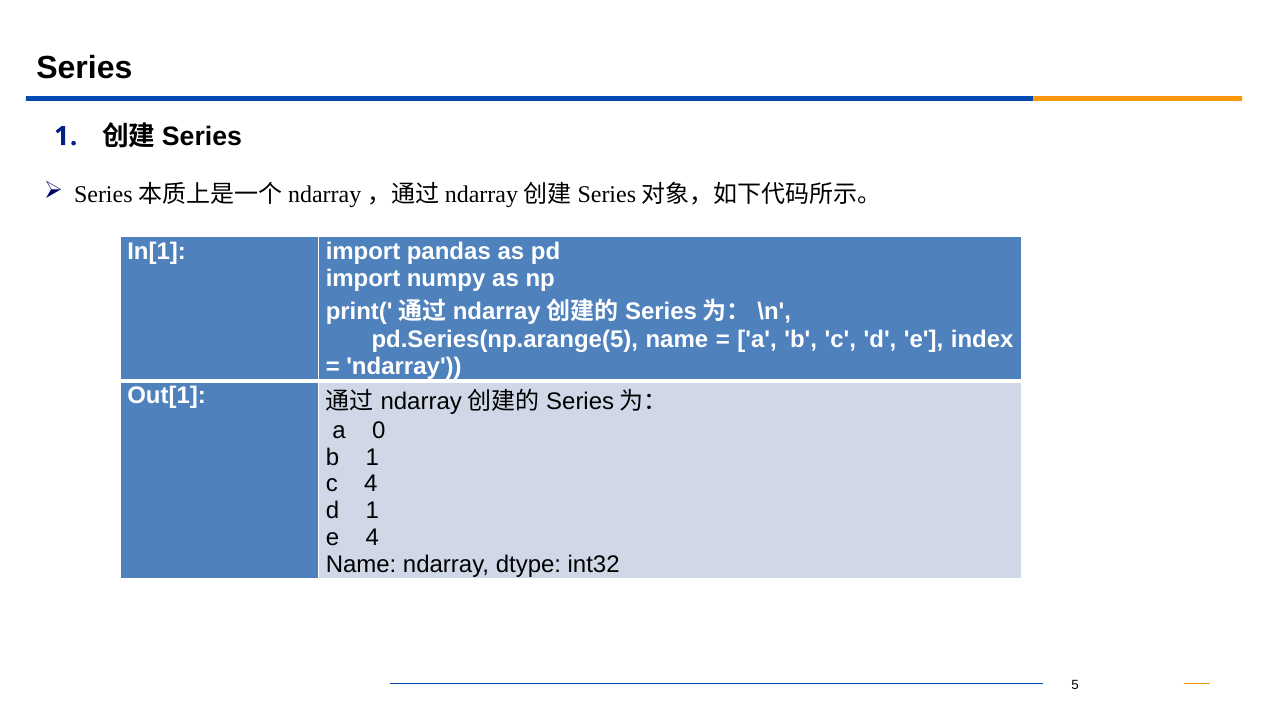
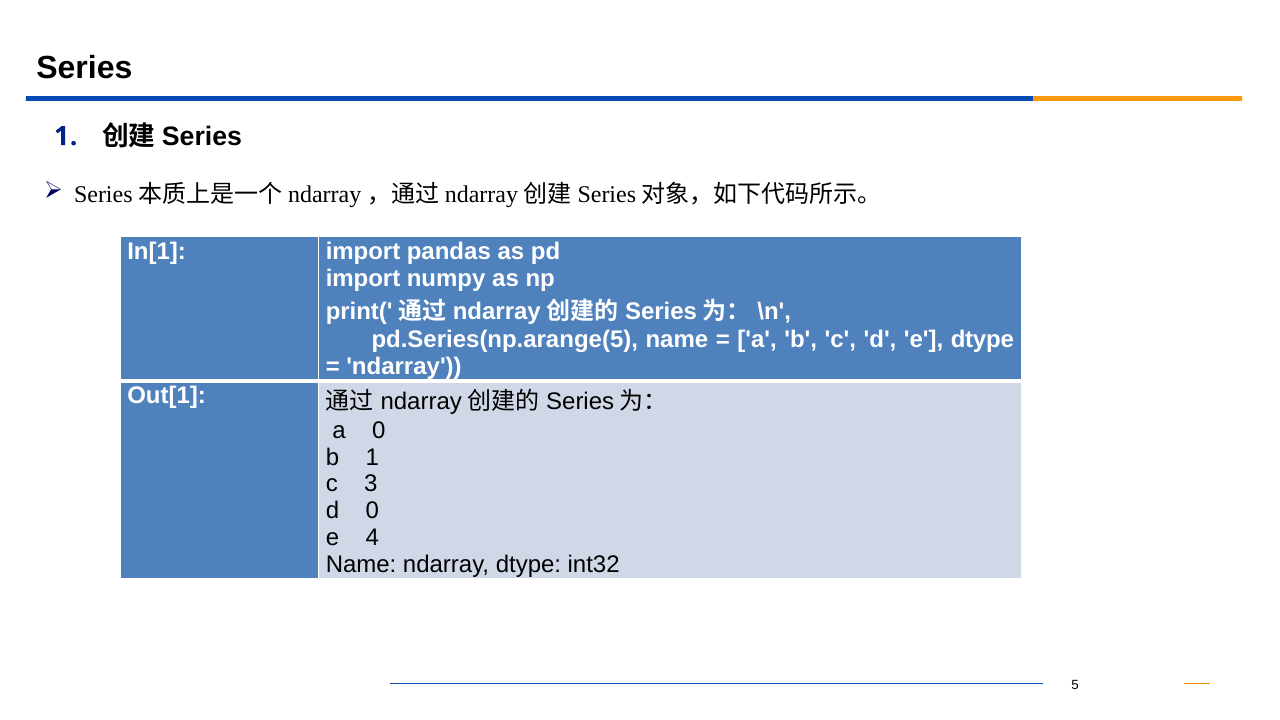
e index: index -> dtype (982, 340)
c 4: 4 -> 3 (371, 484)
d 1: 1 -> 0 (372, 511)
